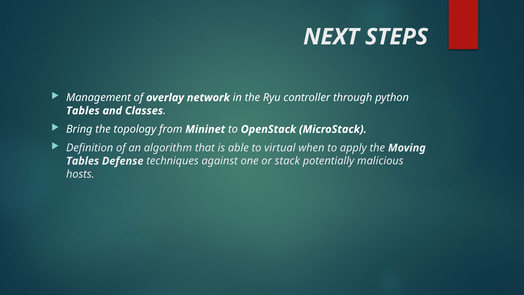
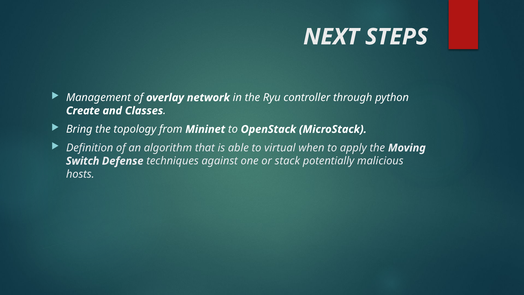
Tables: Tables -> Create (83, 111)
Tables: Tables -> Switch (83, 161)
